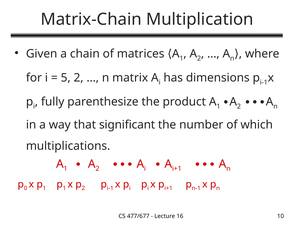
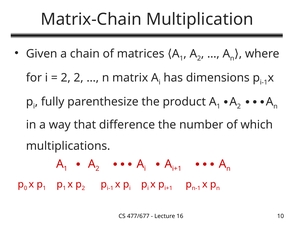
5: 5 -> 2 (66, 78)
significant: significant -> difference (127, 125)
